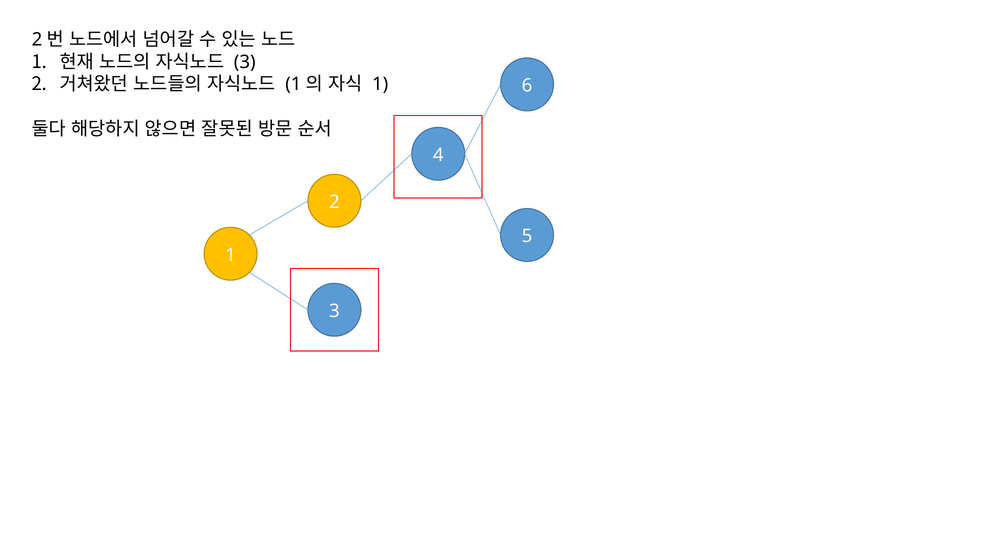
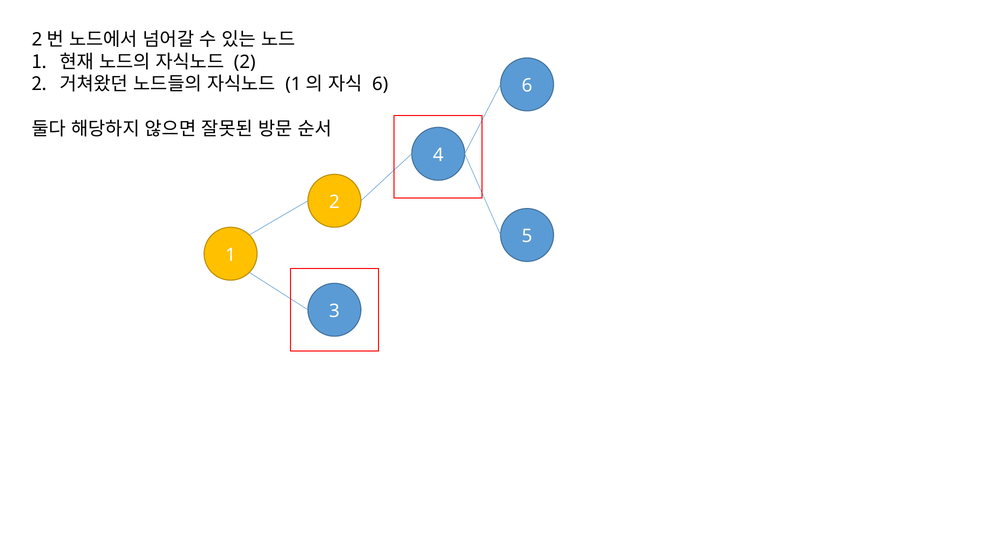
3: 3 -> 2 (245, 62)
1: 1 -> 6 (380, 84)
